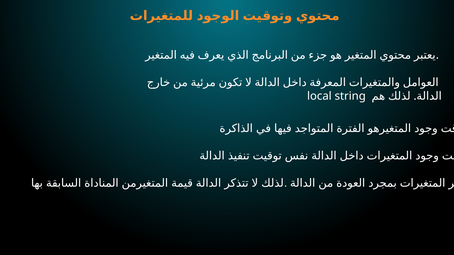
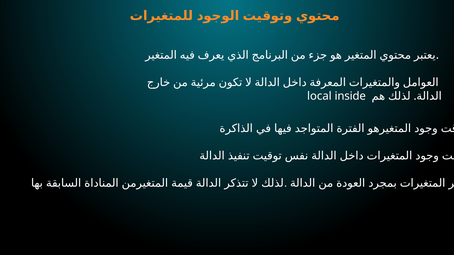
string: string -> inside (350, 96)
